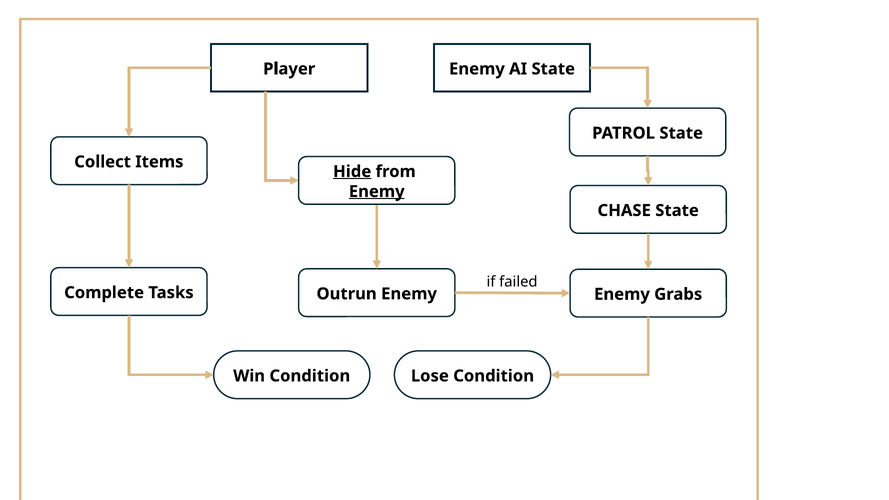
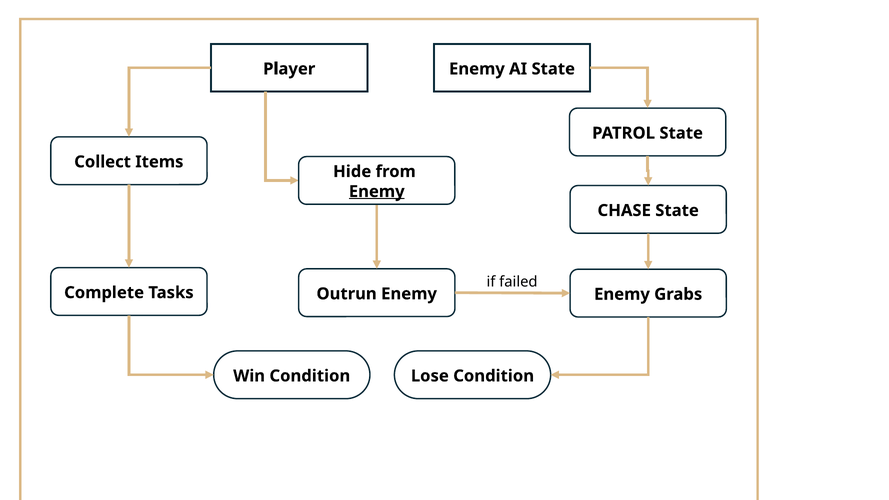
Hide underline: present -> none (352, 172)
